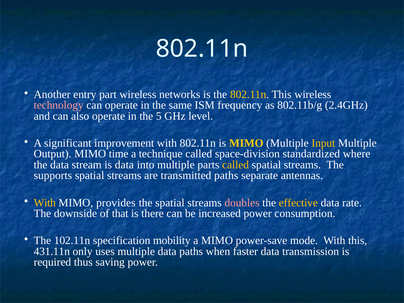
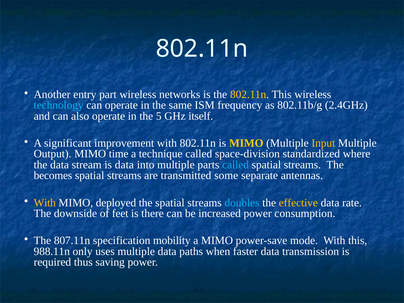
technology colour: pink -> light blue (59, 105)
level: level -> itself (201, 116)
called colour: yellow -> light blue (236, 165)
supports: supports -> becomes (53, 176)
transmitted paths: paths -> some (226, 176)
provides: provides -> deployed (116, 203)
doubles colour: pink -> light blue (242, 203)
that: that -> feet (120, 213)
102.11n: 102.11n -> 807.11n (72, 241)
431.11n: 431.11n -> 988.11n (52, 251)
